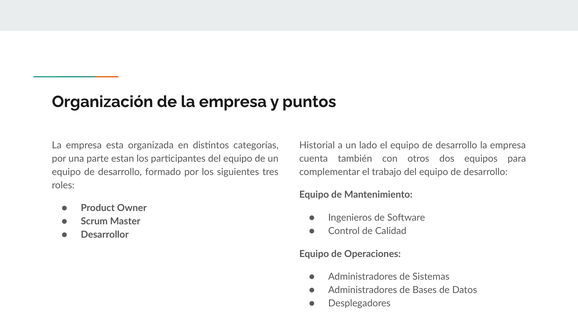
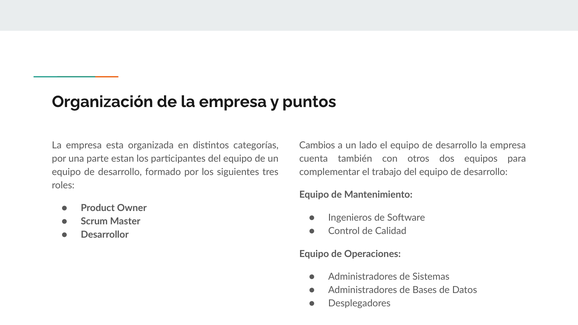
Historial: Historial -> Cambios (317, 145)
